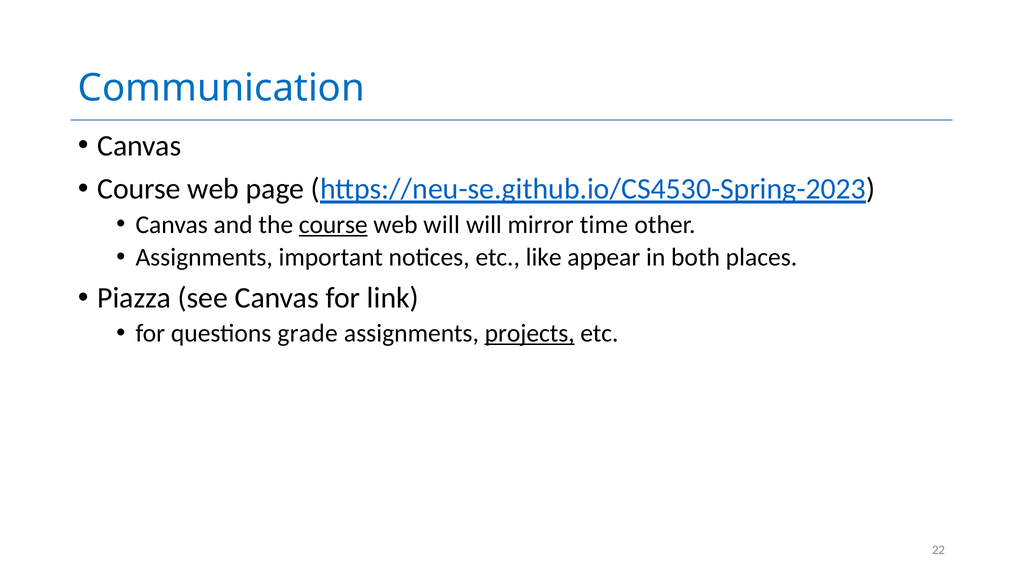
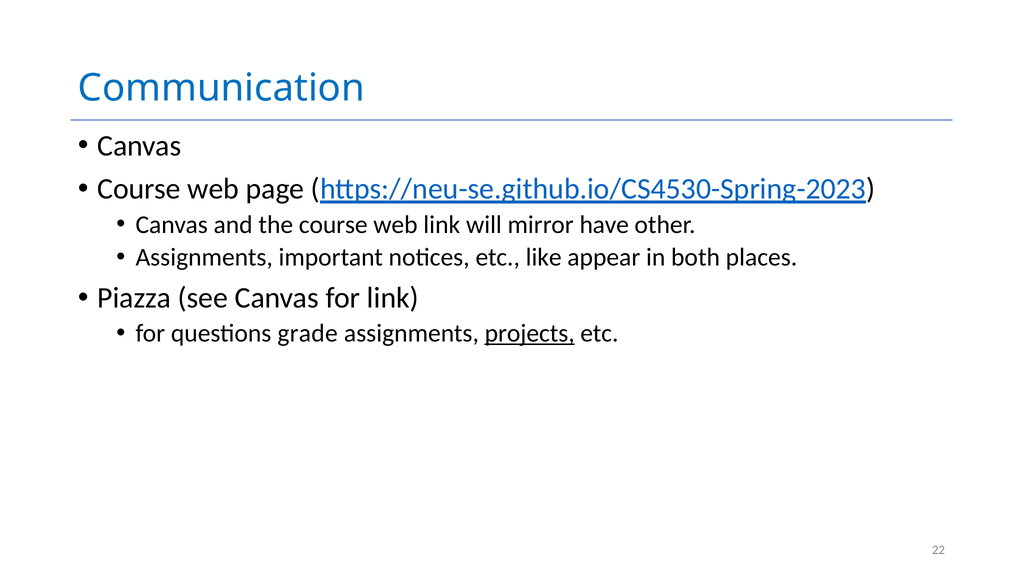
course underline: present -> none (333, 224)
web will: will -> link (442, 224)
time: time -> have (604, 224)
